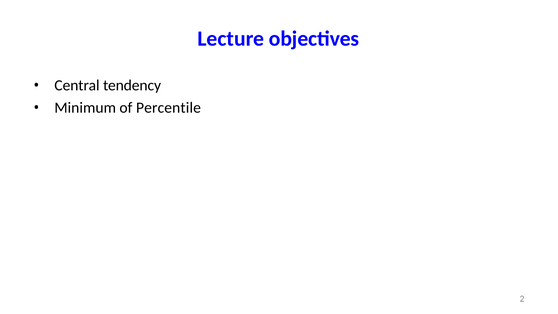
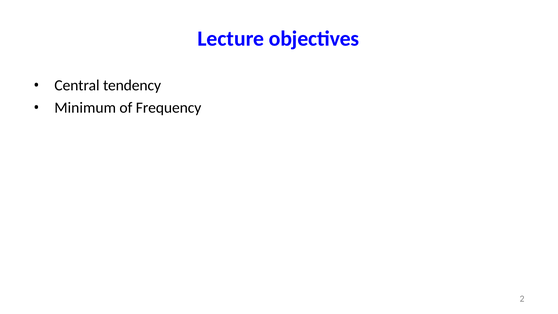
Percentile: Percentile -> Frequency (169, 108)
